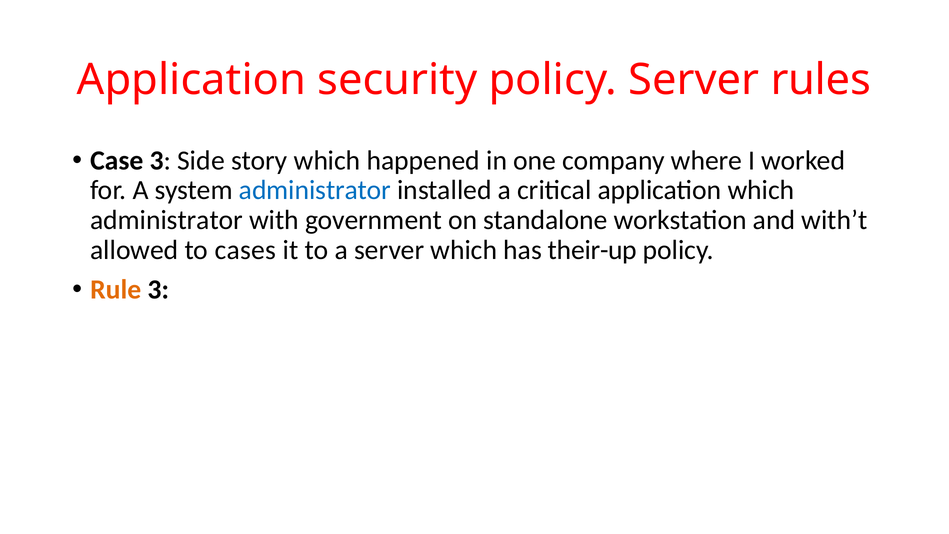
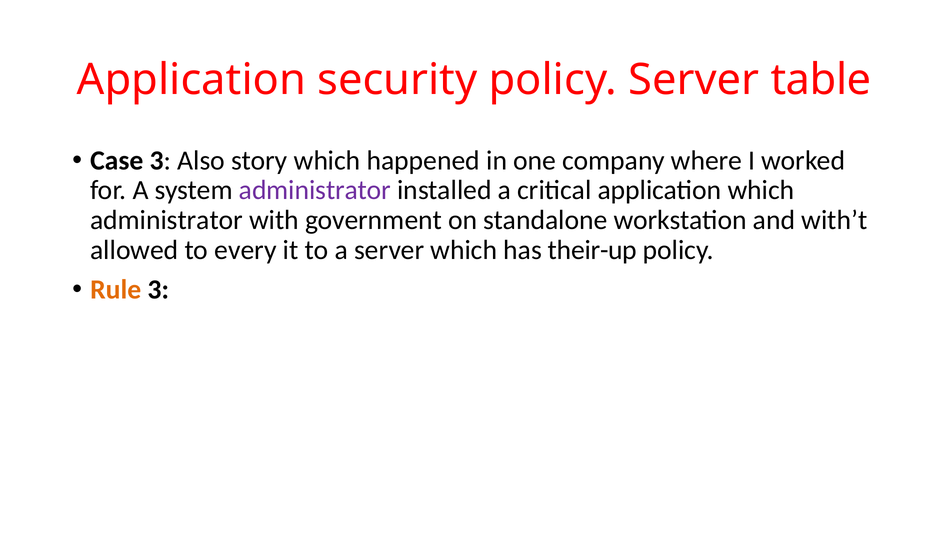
rules: rules -> table (821, 80)
Side: Side -> Also (201, 160)
administrator colour: blue -> purple (315, 190)
cases: cases -> every (245, 250)
